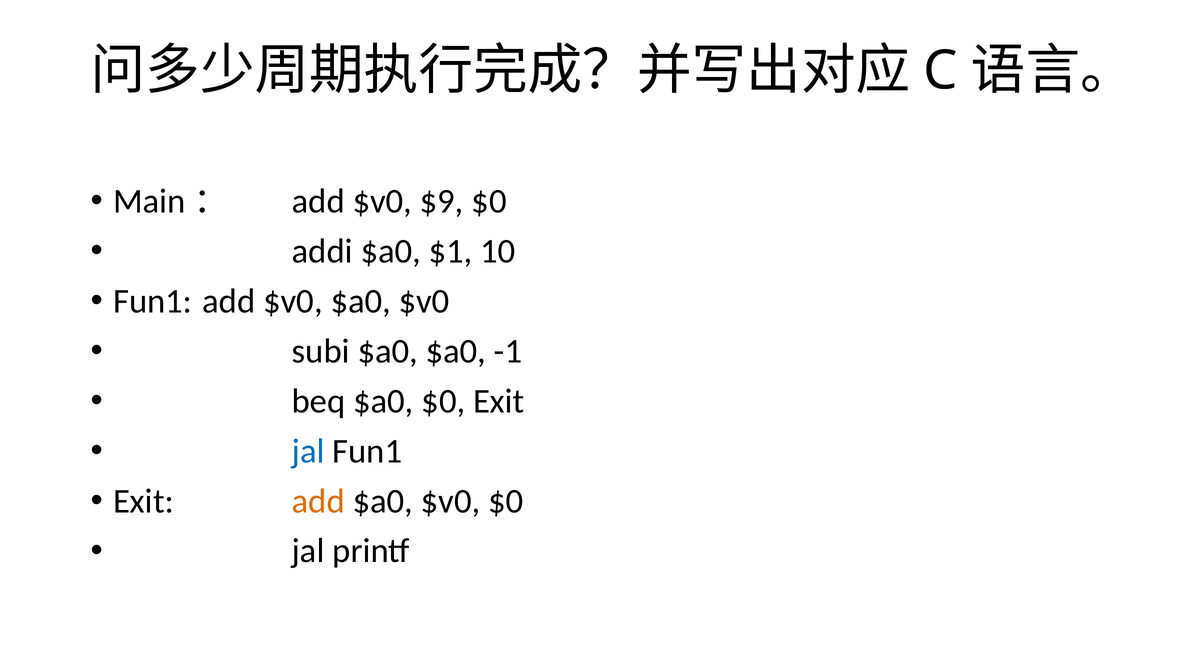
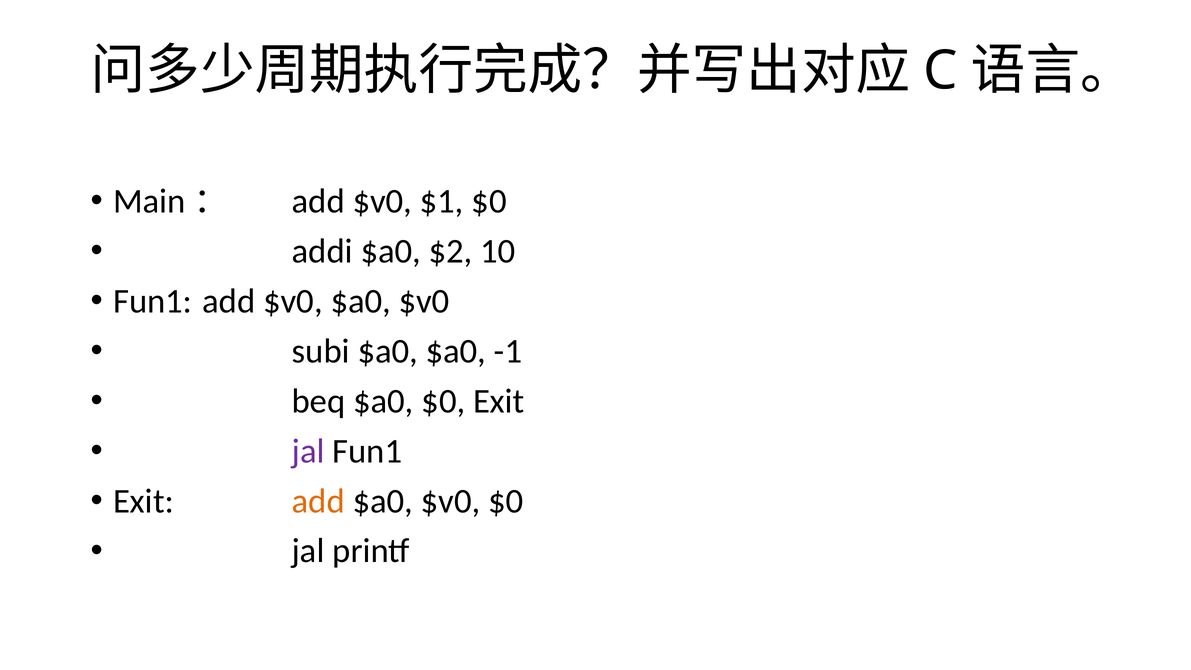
$9: $9 -> $1 (442, 201)
$1: $1 -> $2 (451, 251)
jal colour: blue -> purple (308, 451)
